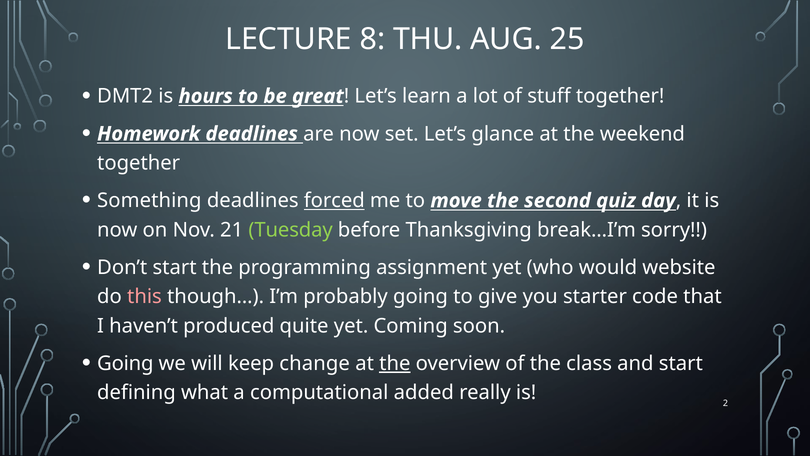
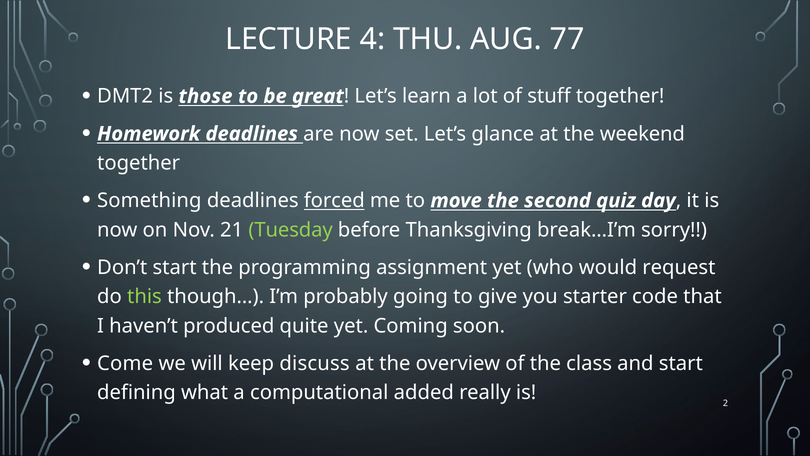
8: 8 -> 4 (373, 39)
25: 25 -> 77 (567, 39)
hours: hours -> those (206, 96)
website: website -> request (679, 267)
this colour: pink -> light green (144, 296)
Going: Going -> Come (125, 363)
change: change -> discuss (315, 363)
the underline: present -> none (395, 363)
